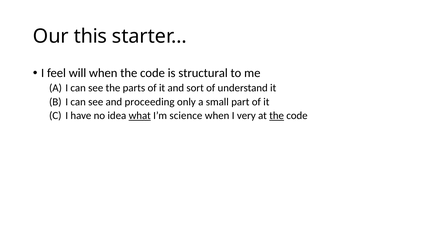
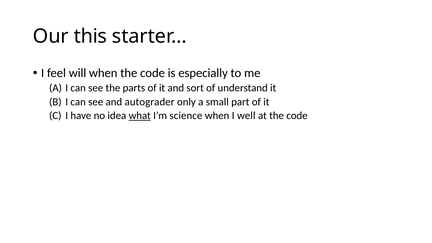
structural: structural -> especially (203, 73)
proceeding: proceeding -> autograder (150, 102)
very: very -> well (246, 116)
the underline: present -> none (277, 116)
